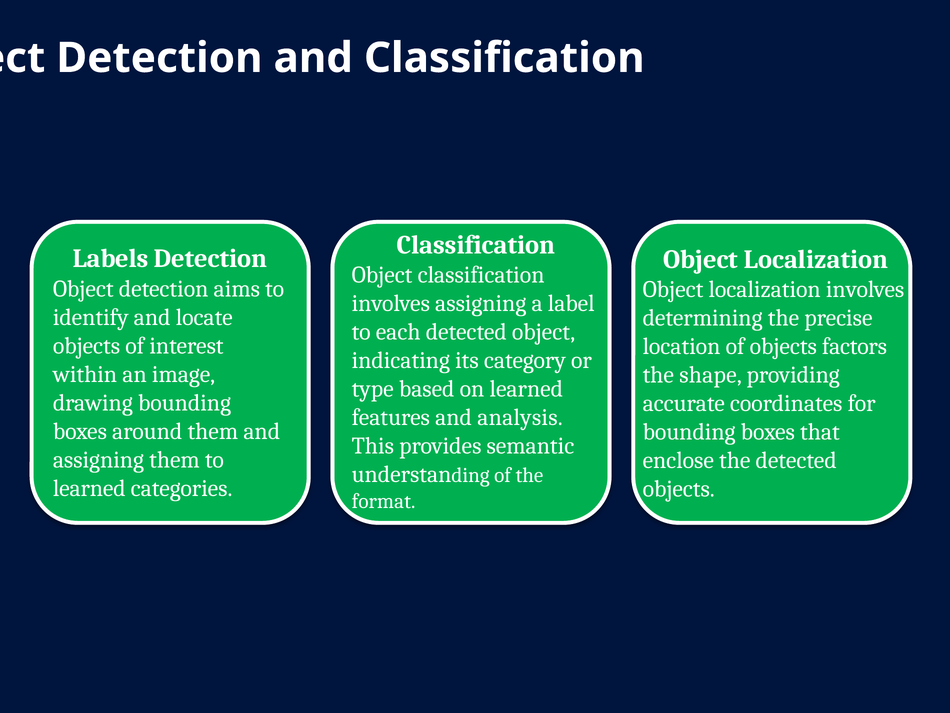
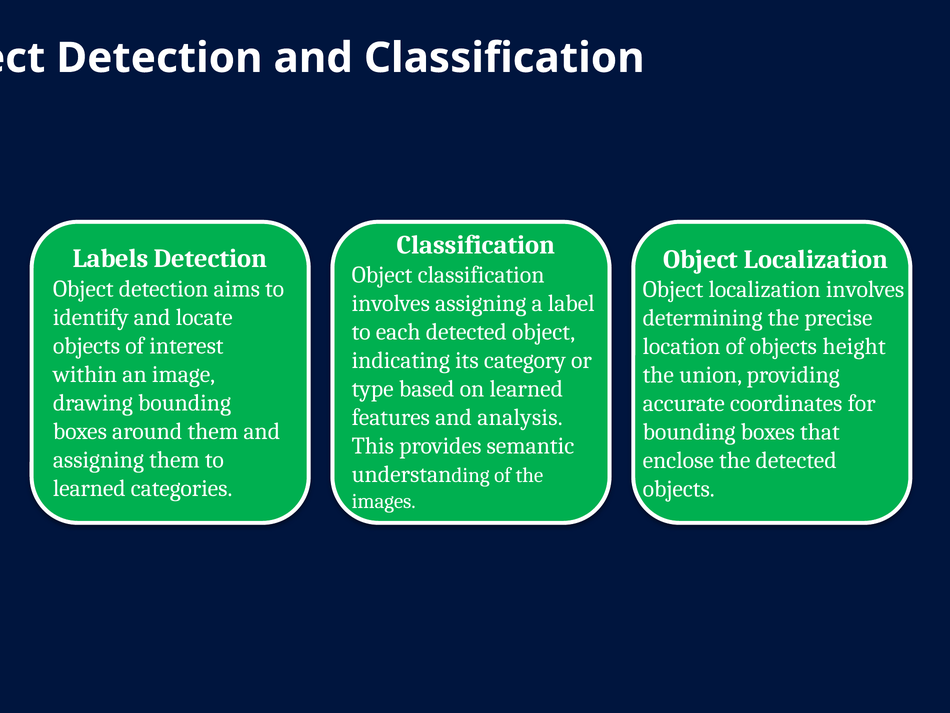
factors: factors -> height (854, 346)
shape: shape -> union (711, 375)
format: format -> images (384, 501)
